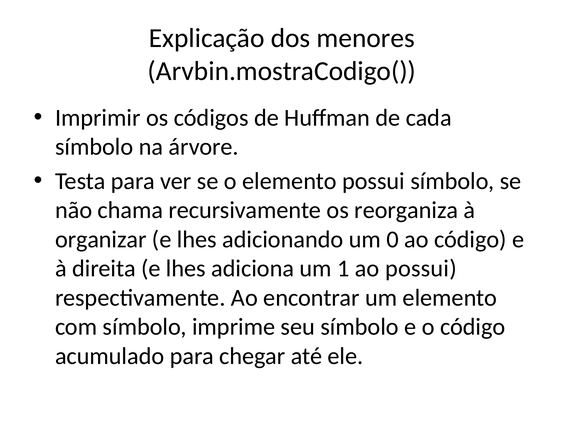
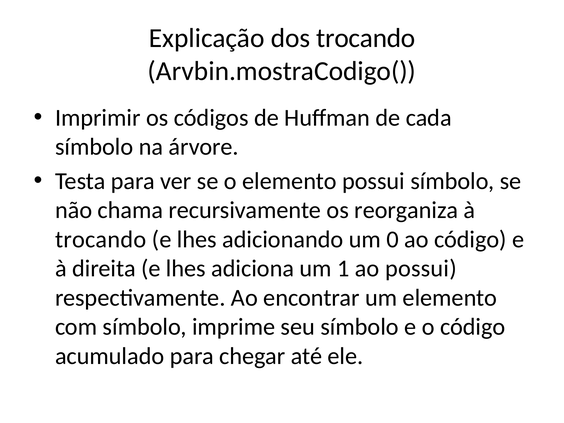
dos menores: menores -> trocando (366, 38)
organizar: organizar -> trocando (101, 239)
